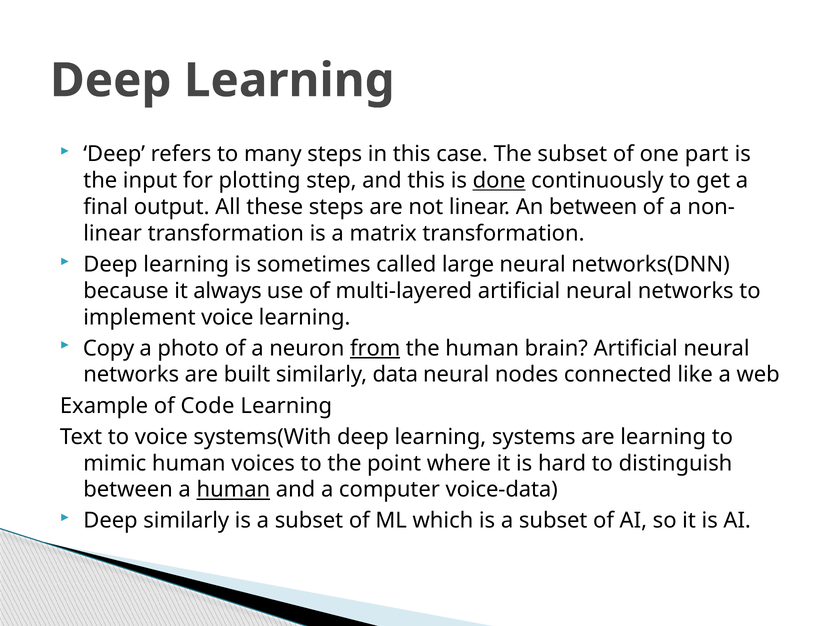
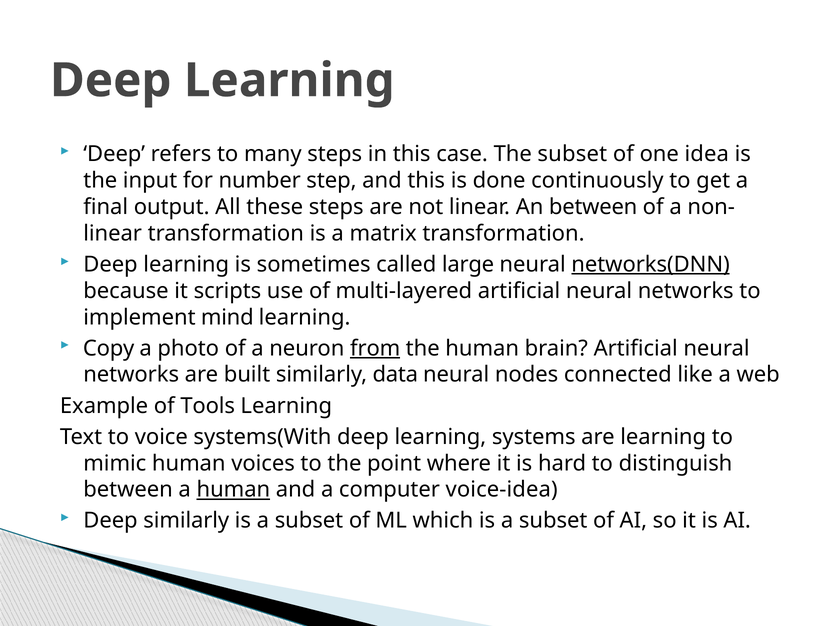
part: part -> idea (707, 154)
plotting: plotting -> number (260, 181)
done underline: present -> none (499, 181)
networks(DNN underline: none -> present (651, 265)
always: always -> scripts (227, 291)
implement voice: voice -> mind (227, 317)
Code: Code -> Tools (208, 406)
voice-data: voice-data -> voice-idea (502, 490)
